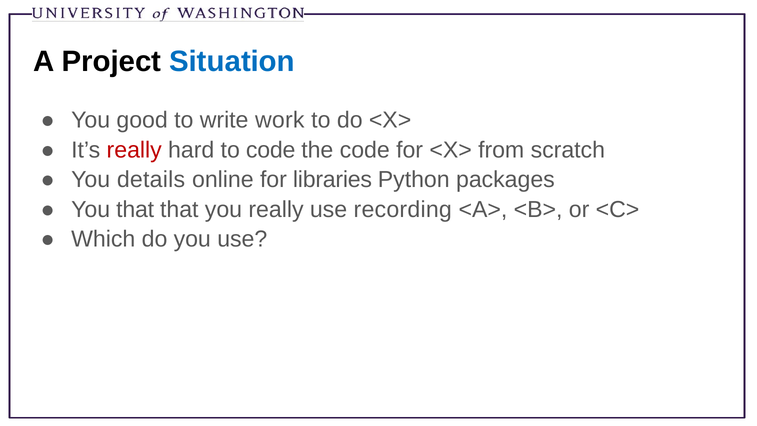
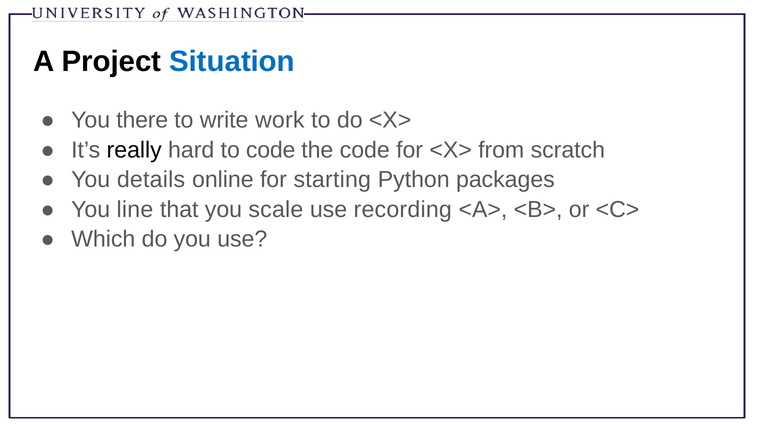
good: good -> there (142, 120)
really colour: red -> black (134, 150)
libraries: libraries -> starting (332, 180)
You that: that -> line (135, 209)
you really: really -> scale (276, 209)
